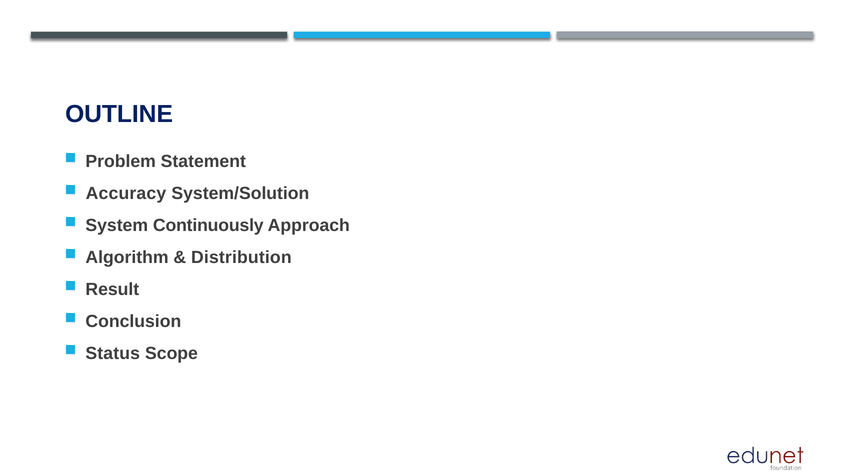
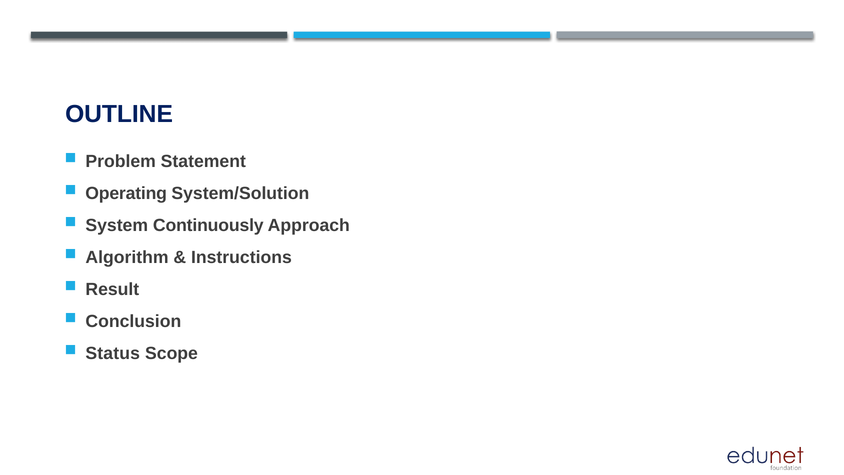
Accuracy: Accuracy -> Operating (126, 193)
Distribution: Distribution -> Instructions (241, 257)
